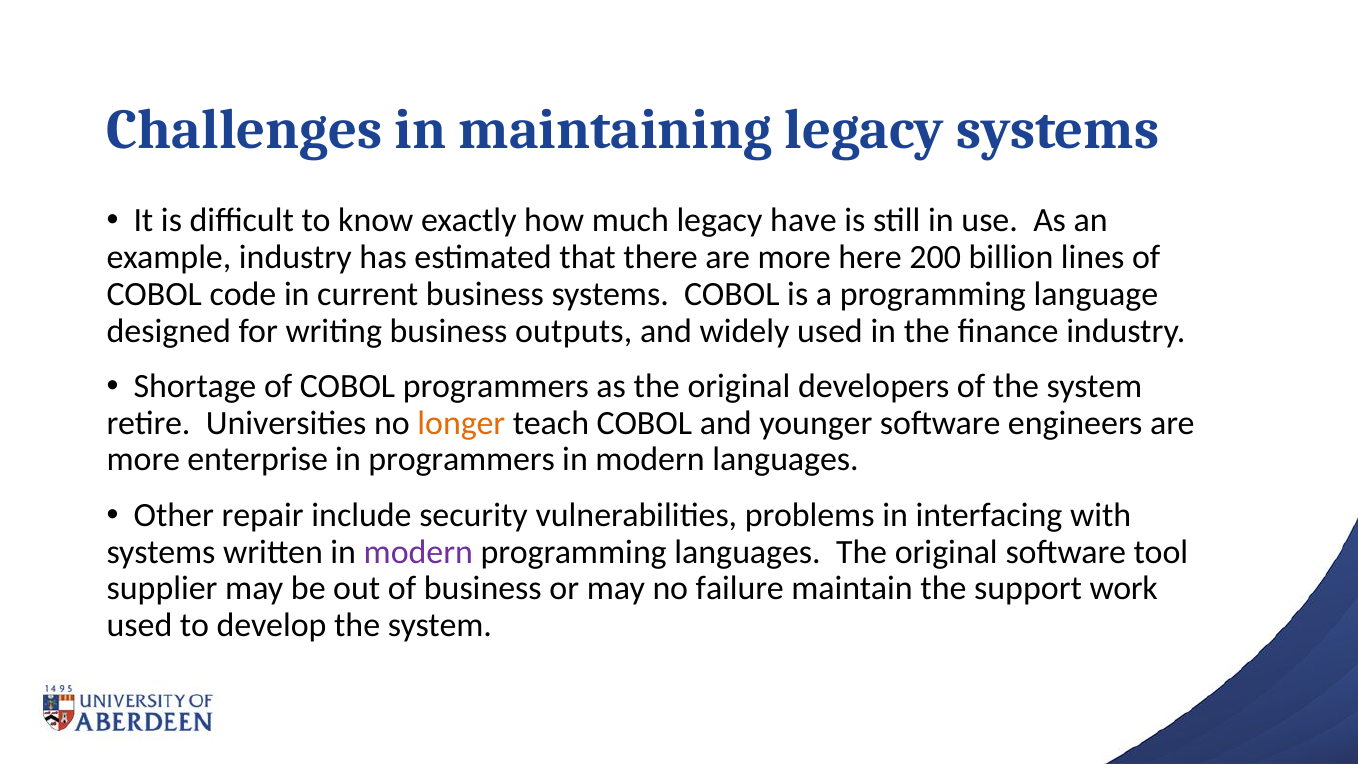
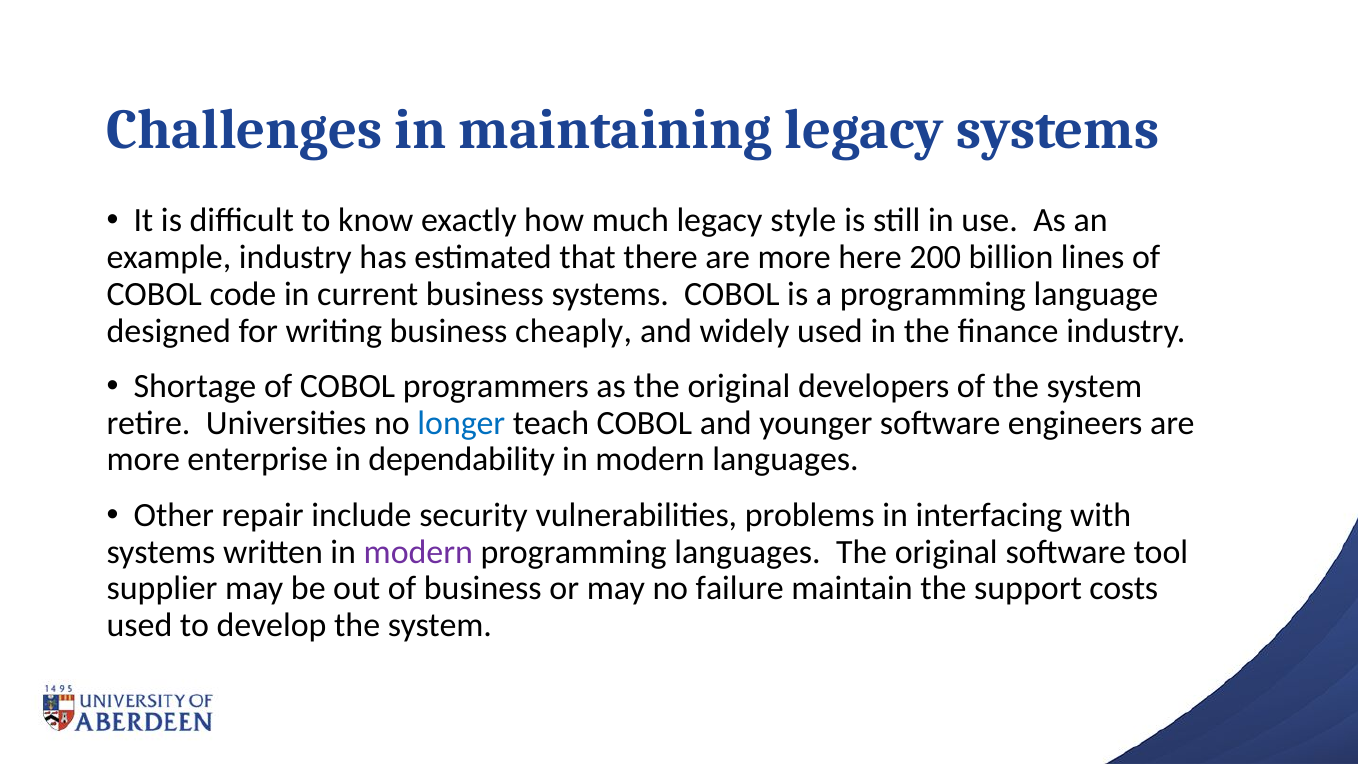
have: have -> style (803, 221)
outputs: outputs -> cheaply (574, 331)
longer colour: orange -> blue (461, 423)
in programmers: programmers -> dependability (462, 460)
work: work -> costs (1124, 589)
